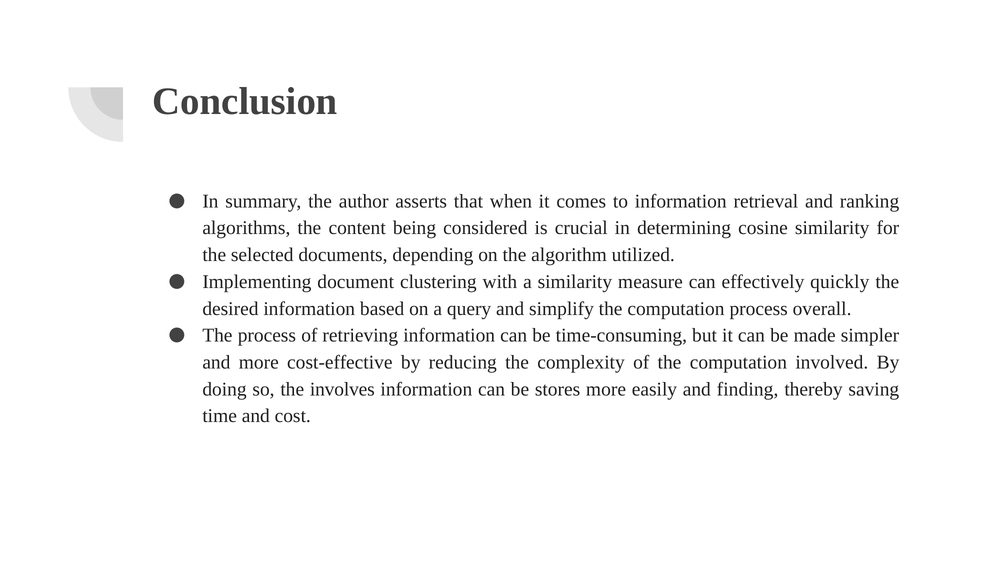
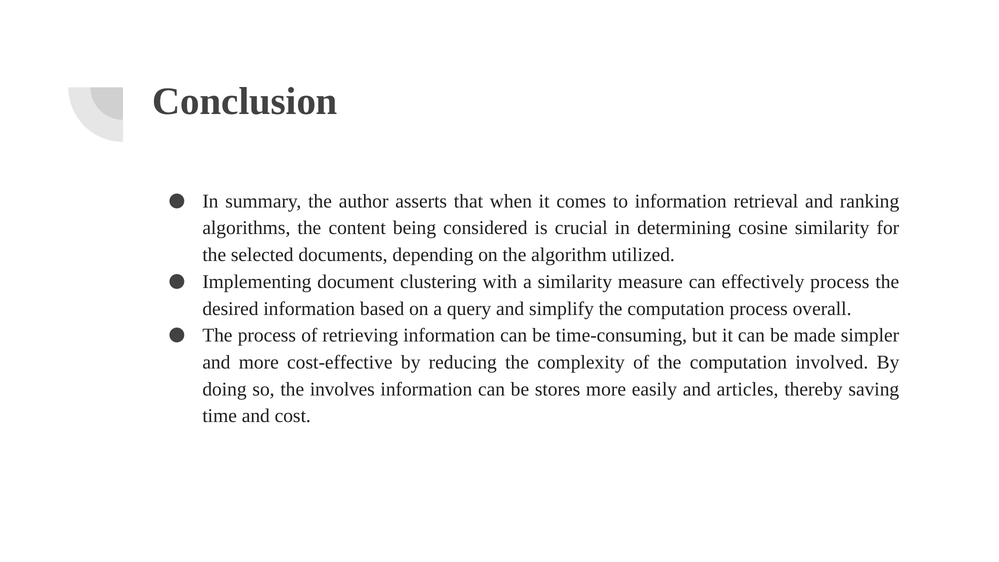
effectively quickly: quickly -> process (840, 282)
finding: finding -> articles (748, 389)
